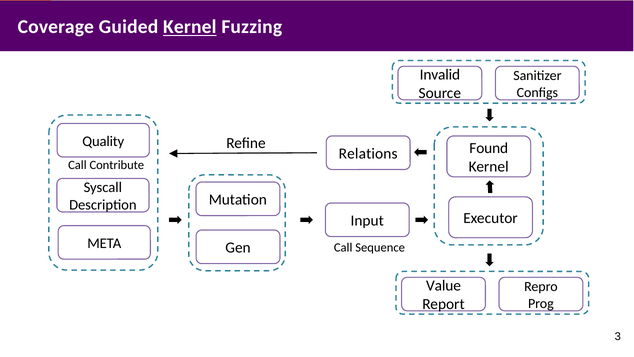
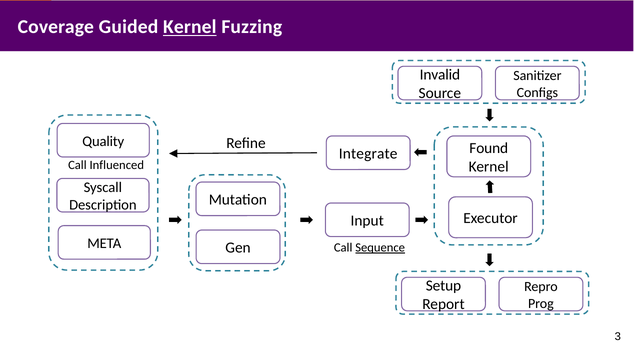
Relations: Relations -> Integrate (368, 154)
Contribute: Contribute -> Influenced (117, 165)
Sequence underline: none -> present (380, 247)
Value: Value -> Setup (444, 286)
